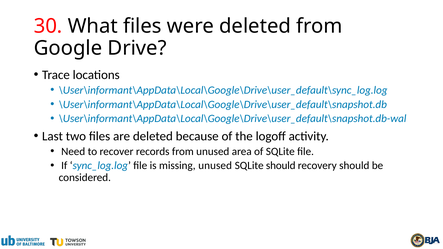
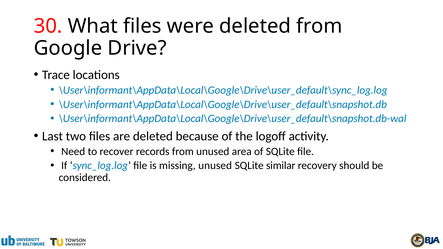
SQLite should: should -> similar (281, 166)
